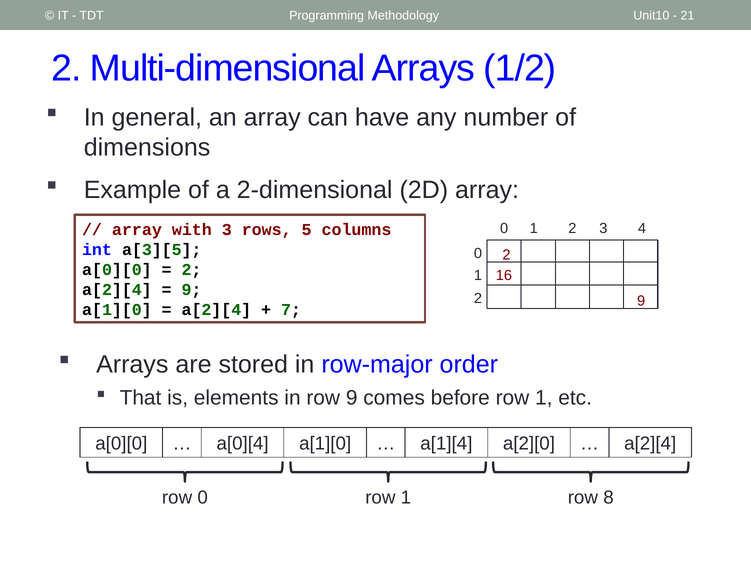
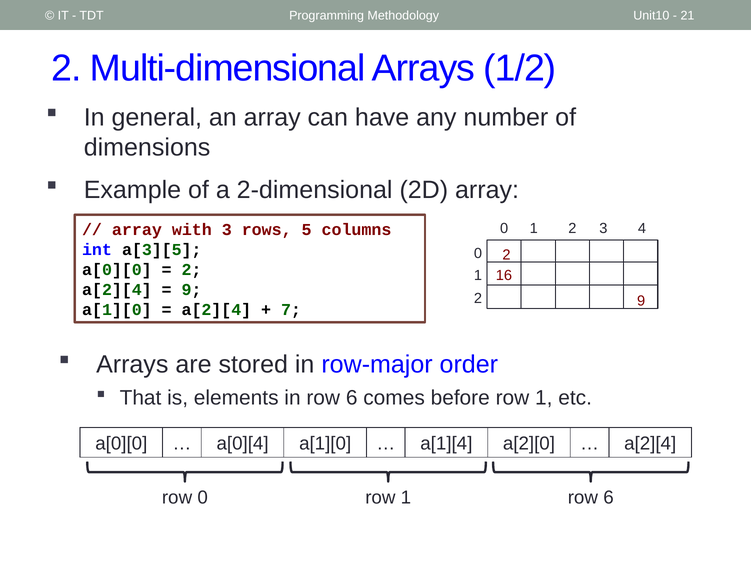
in row 9: 9 -> 6 (352, 398)
1 row 8: 8 -> 6 (608, 498)
